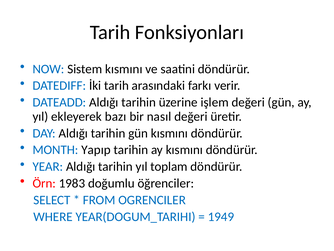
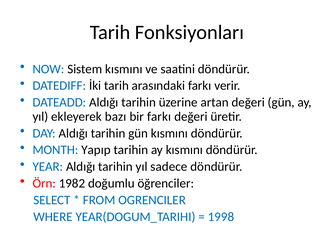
işlem: işlem -> artan (215, 102)
bir nasıl: nasıl -> farkı (159, 116)
toplam: toplam -> sadece (169, 166)
1983: 1983 -> 1982 (72, 183)
1949: 1949 -> 1998 (221, 216)
